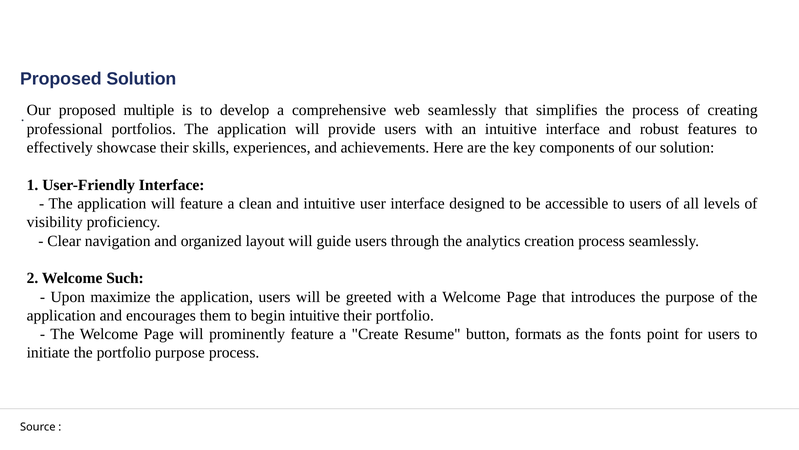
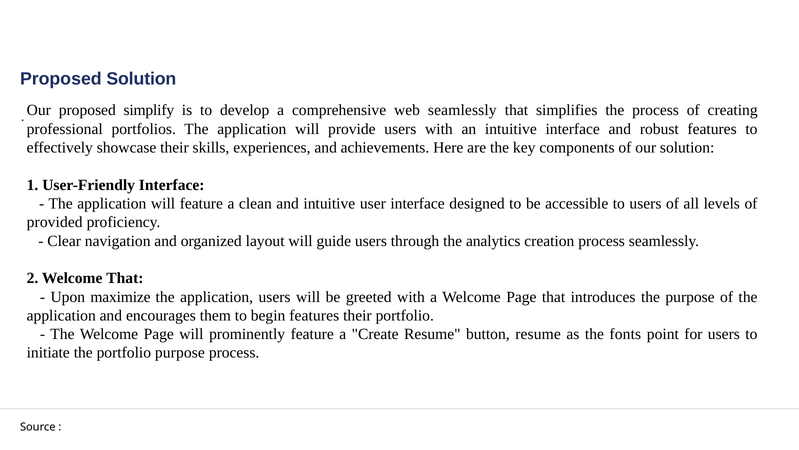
multiple: multiple -> simplify (149, 110)
visibility: visibility -> provided (55, 222)
Welcome Such: Such -> That (125, 278)
begin intuitive: intuitive -> features (314, 316)
button formats: formats -> resume (538, 334)
